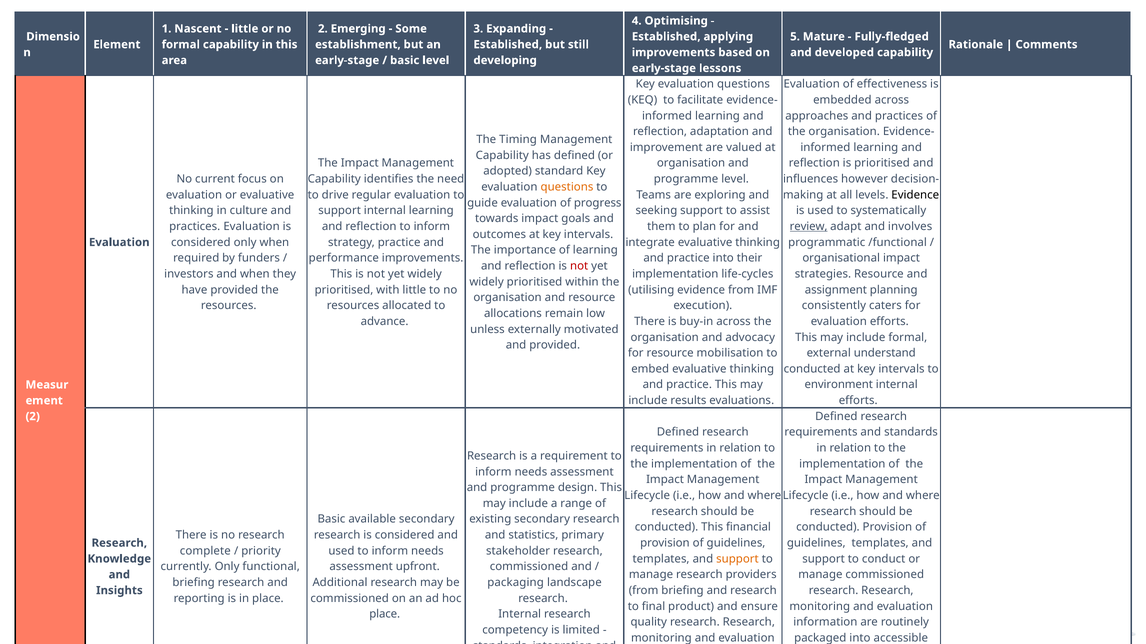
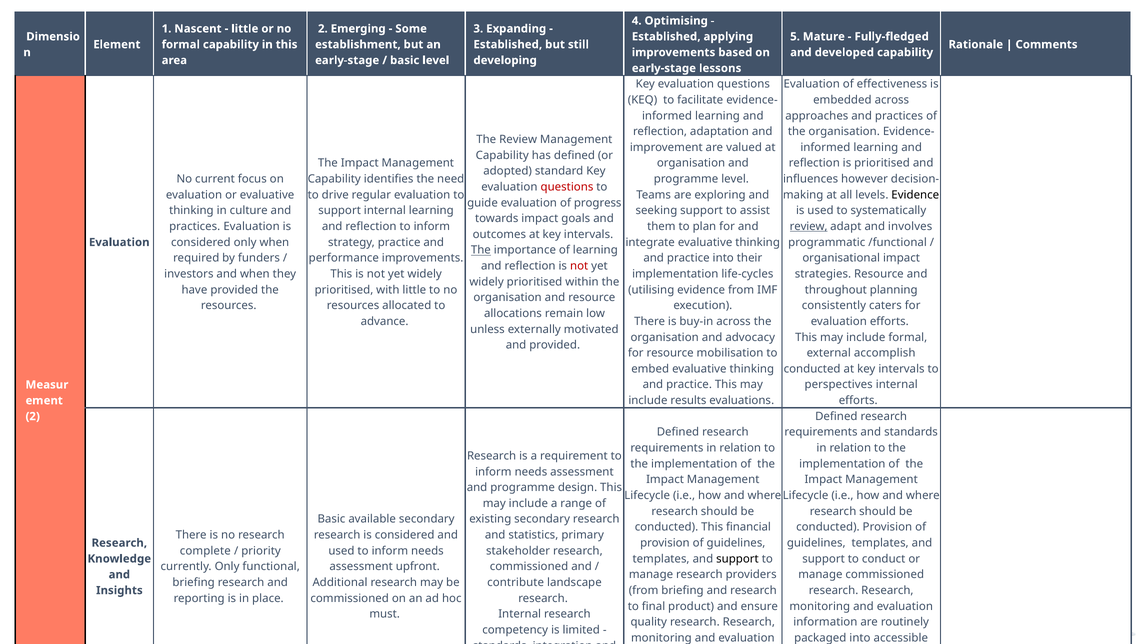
The Timing: Timing -> Review (518, 140)
questions colour: orange -> red (567, 187)
The underline: none -> present (481, 250)
assignment: assignment -> throughout (836, 290)
understand: understand -> accomplish (885, 353)
environment: environment -> perspectives (839, 385)
support colour: orange -> black (737, 559)
packaging: packaging -> contribute (516, 583)
place: place -> must (385, 615)
